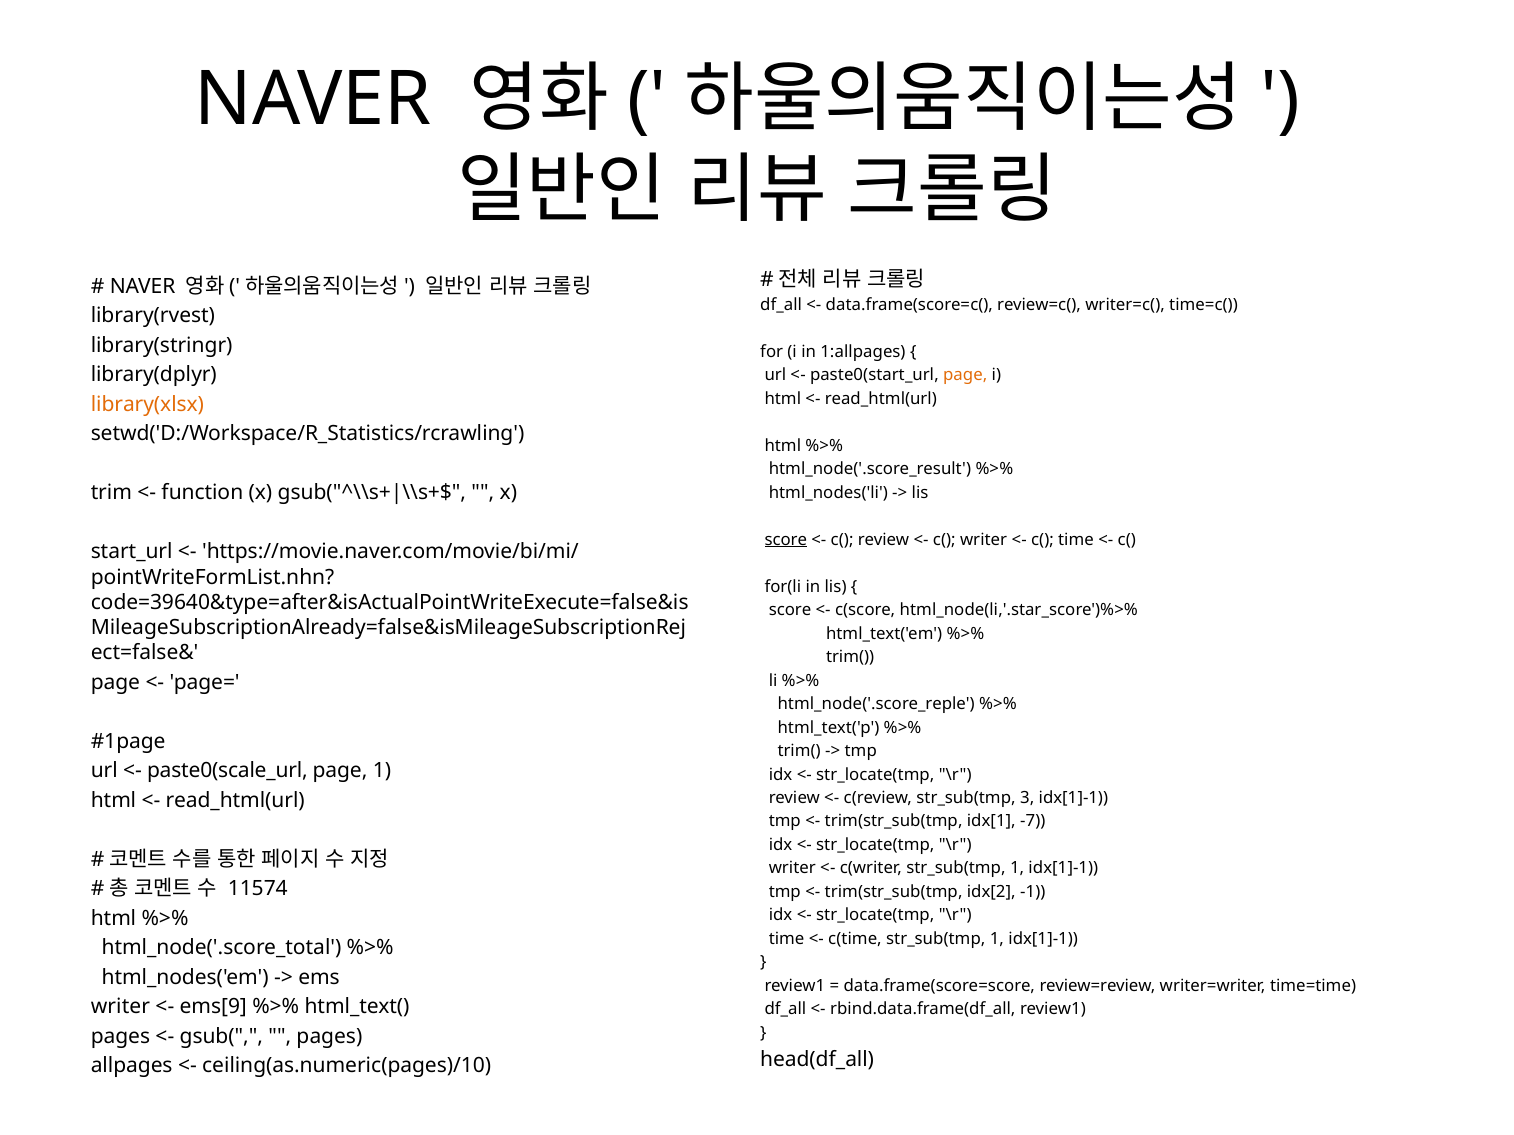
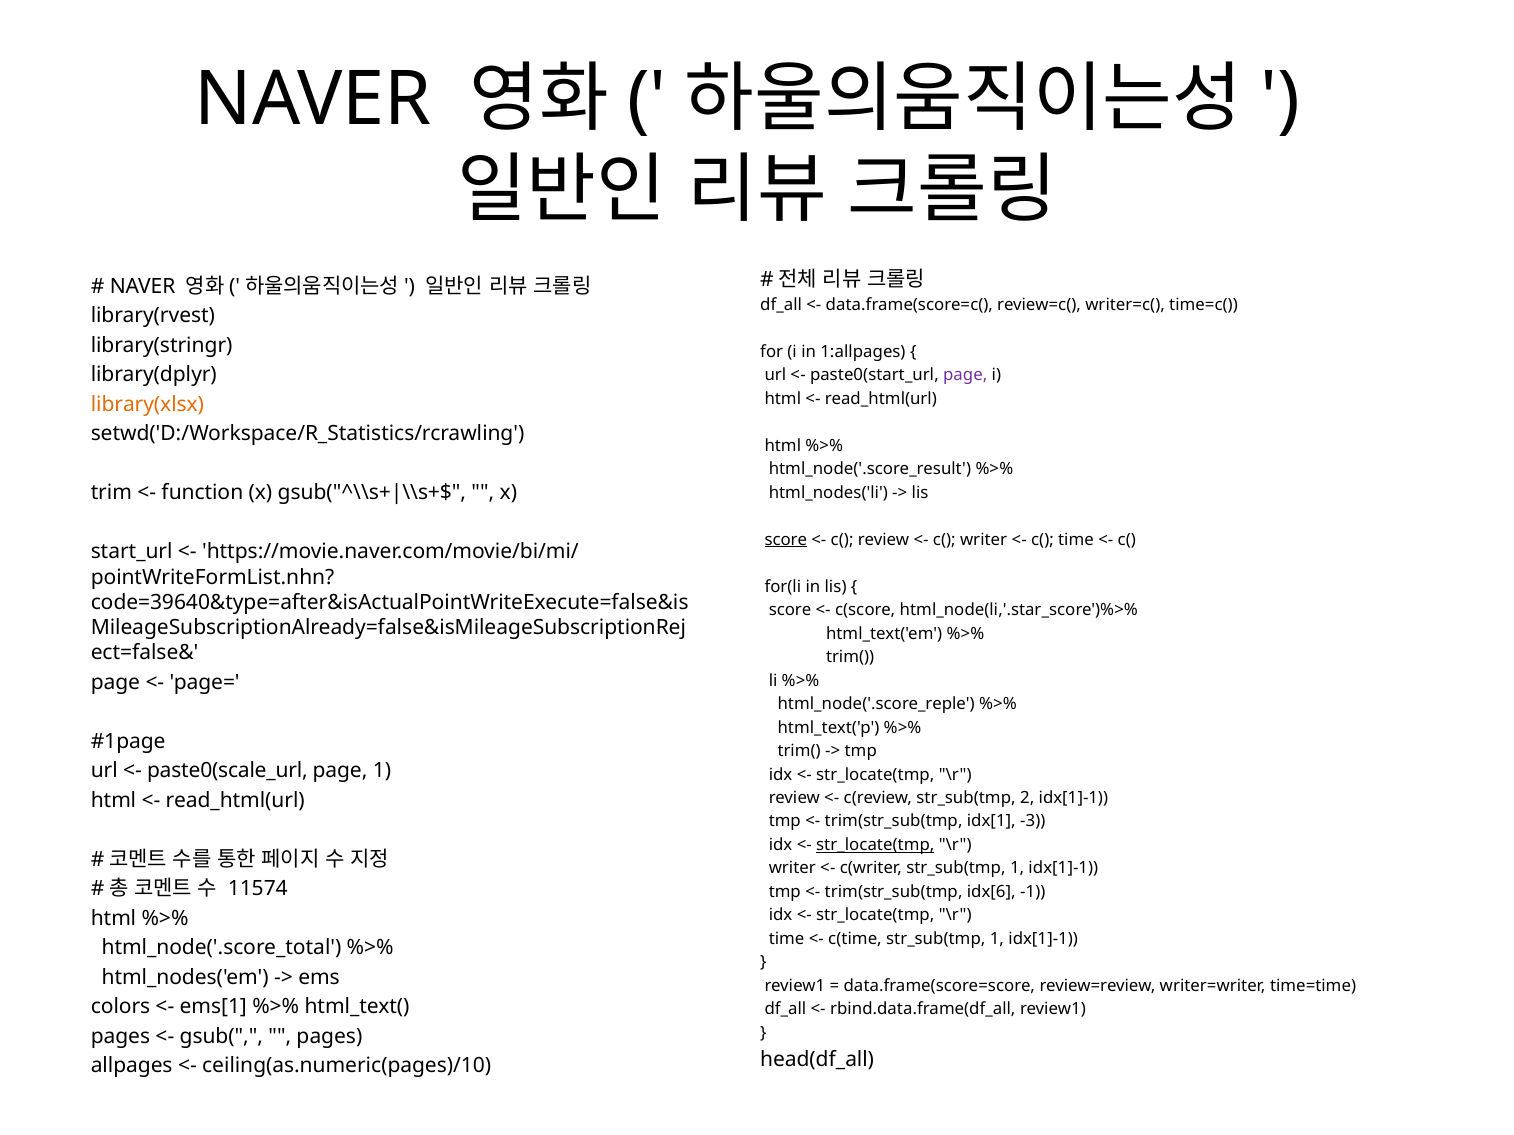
page colour: orange -> purple (965, 376)
3: 3 -> 2 (1027, 798)
-7: -7 -> -3 (1033, 822)
str_locate(tmp underline: none -> present (875, 845)
idx[2: idx[2 -> idx[6 (991, 892)
writer: writer -> colors (121, 1007)
ems[9: ems[9 -> ems[1 (213, 1007)
